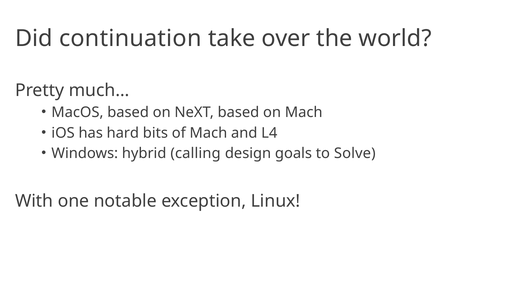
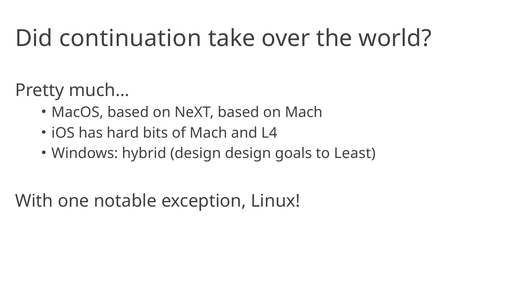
hybrid calling: calling -> design (196, 153)
Solve: Solve -> Least (355, 153)
